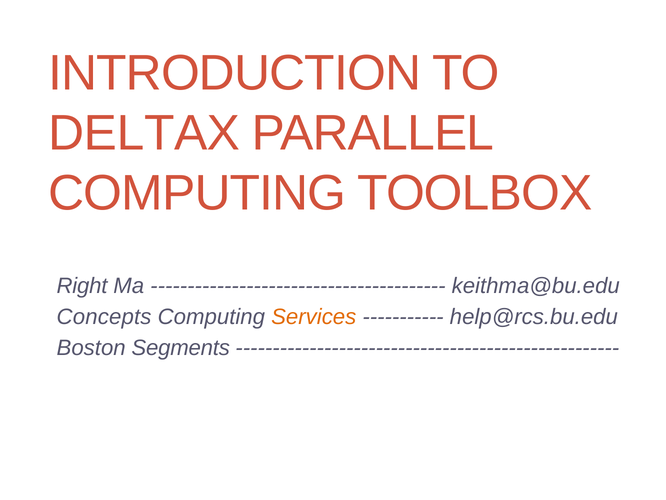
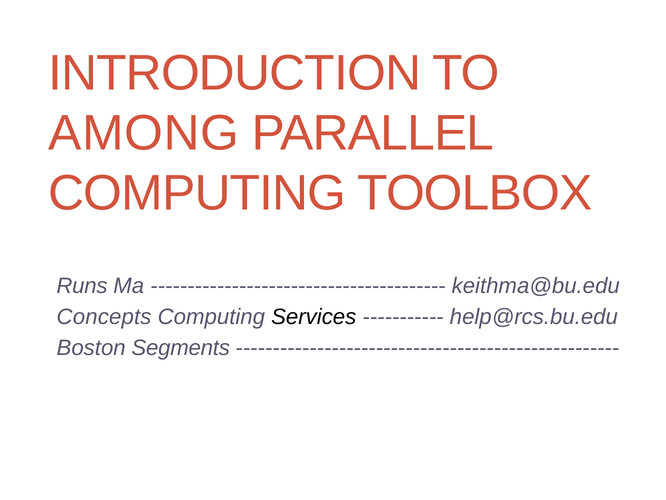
DELTAX: DELTAX -> AMONG (144, 133)
Right: Right -> Runs (82, 286)
Services colour: orange -> black (314, 317)
